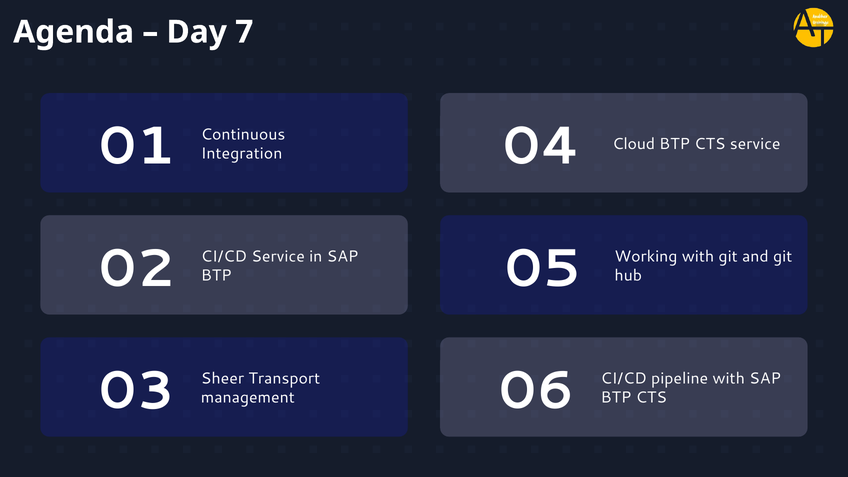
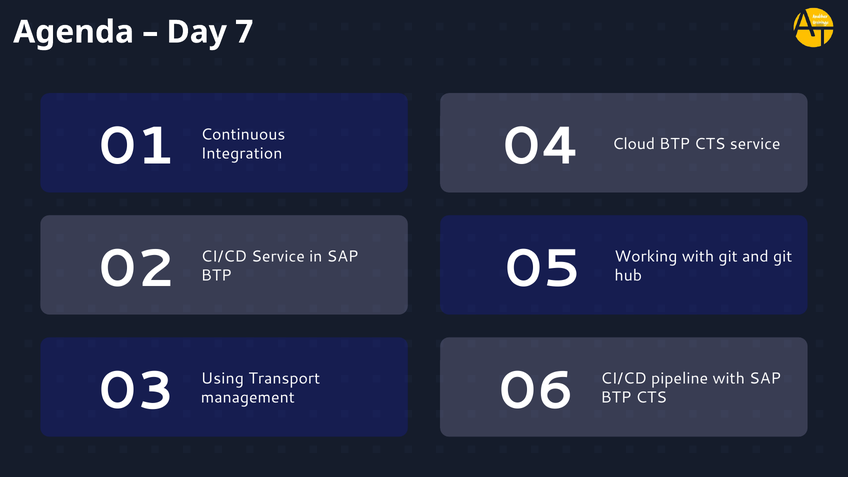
Sheer: Sheer -> Using (222, 379)
